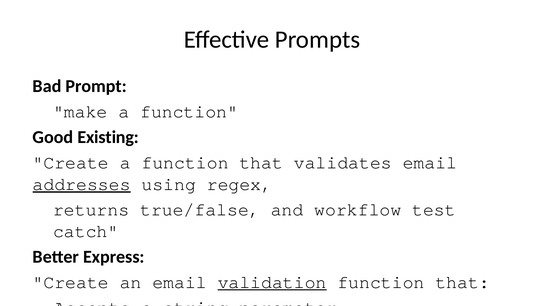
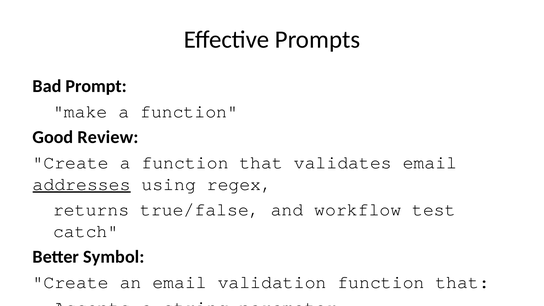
Existing: Existing -> Review (108, 137)
Express: Express -> Symbol (114, 257)
validation underline: present -> none (272, 282)
